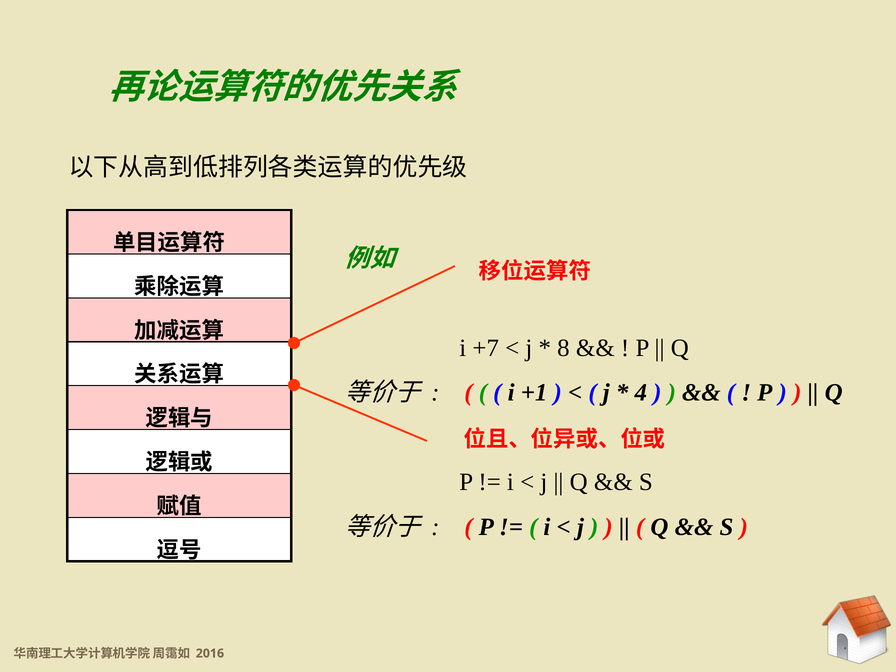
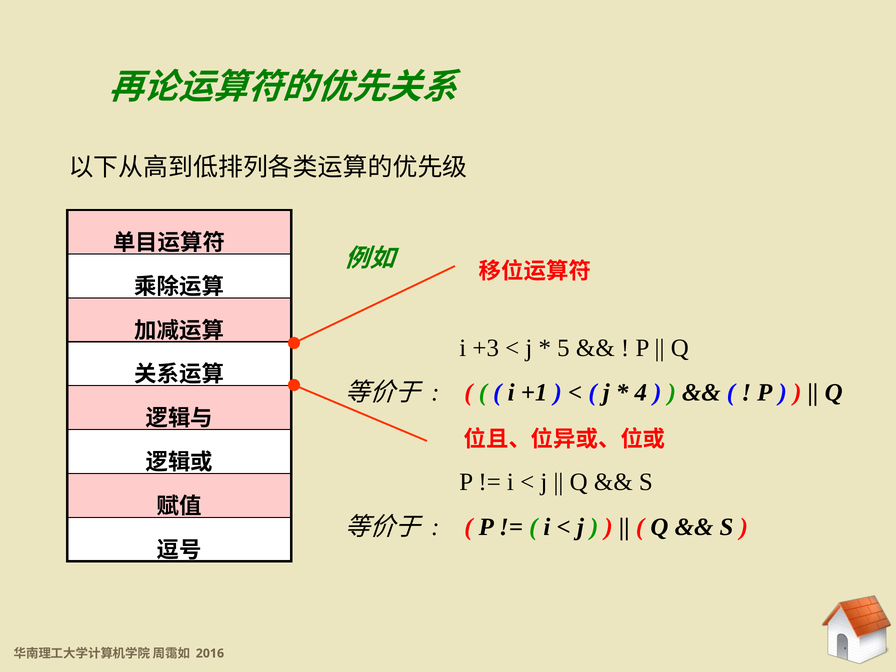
+7: +7 -> +3 (486, 348)
8: 8 -> 5 (563, 348)
